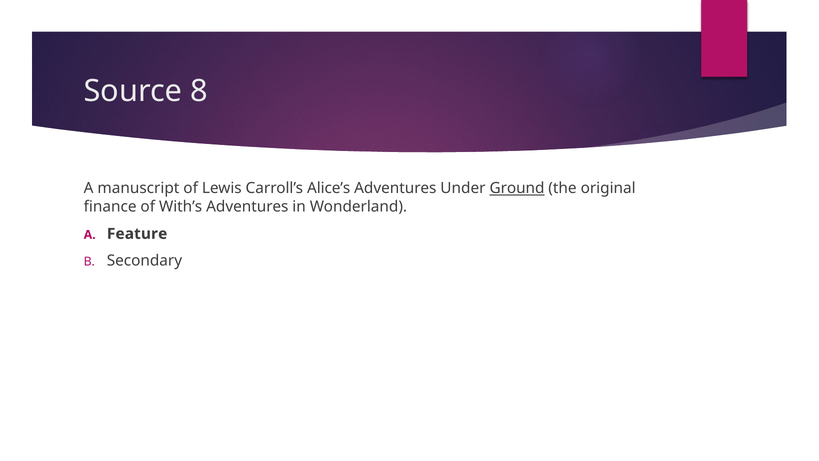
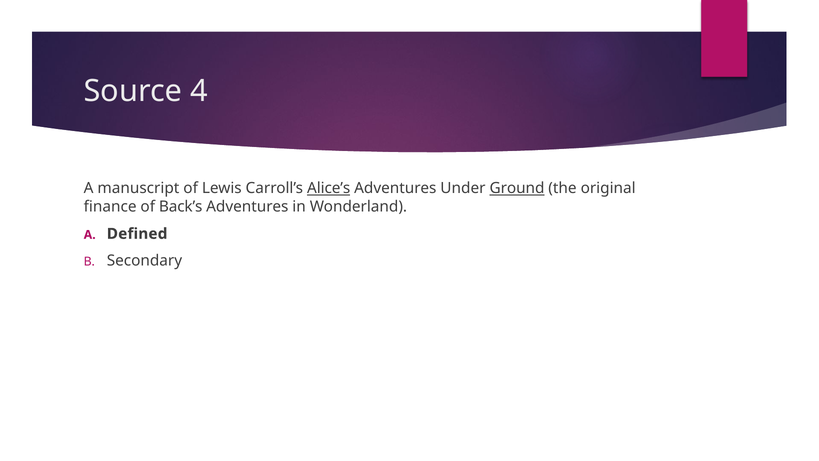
8: 8 -> 4 (199, 91)
Alice’s underline: none -> present (329, 188)
With’s: With’s -> Back’s (181, 207)
Feature: Feature -> Defined (137, 234)
